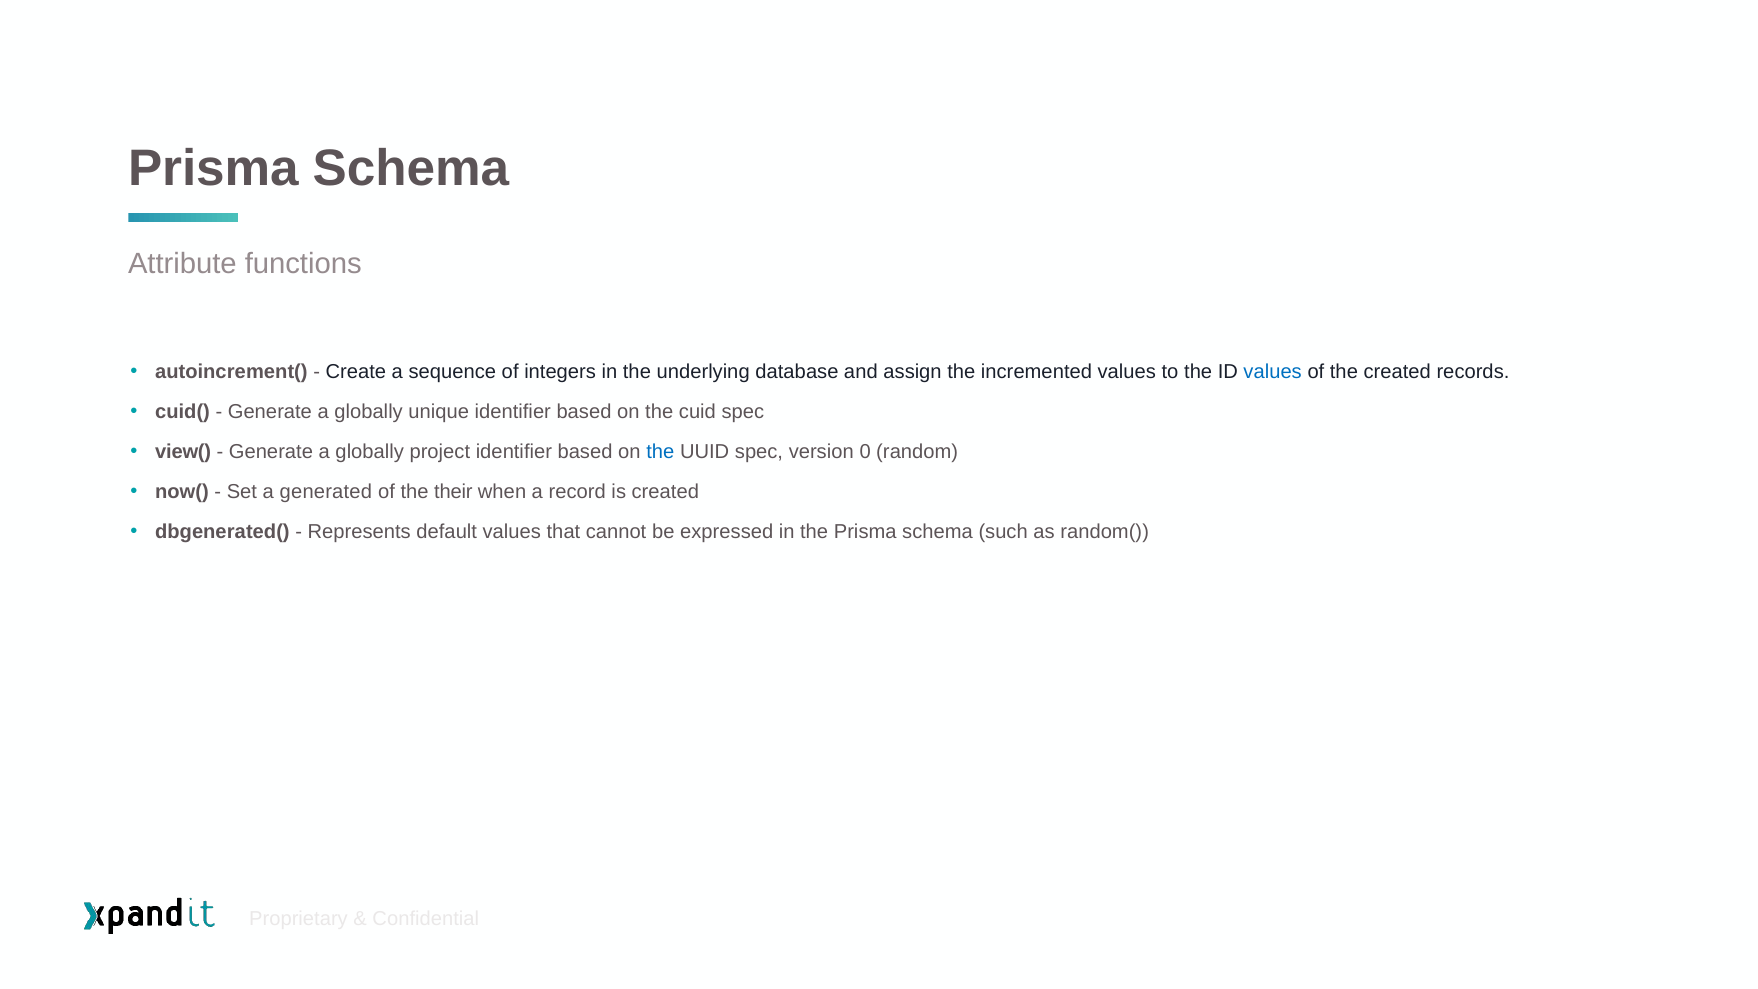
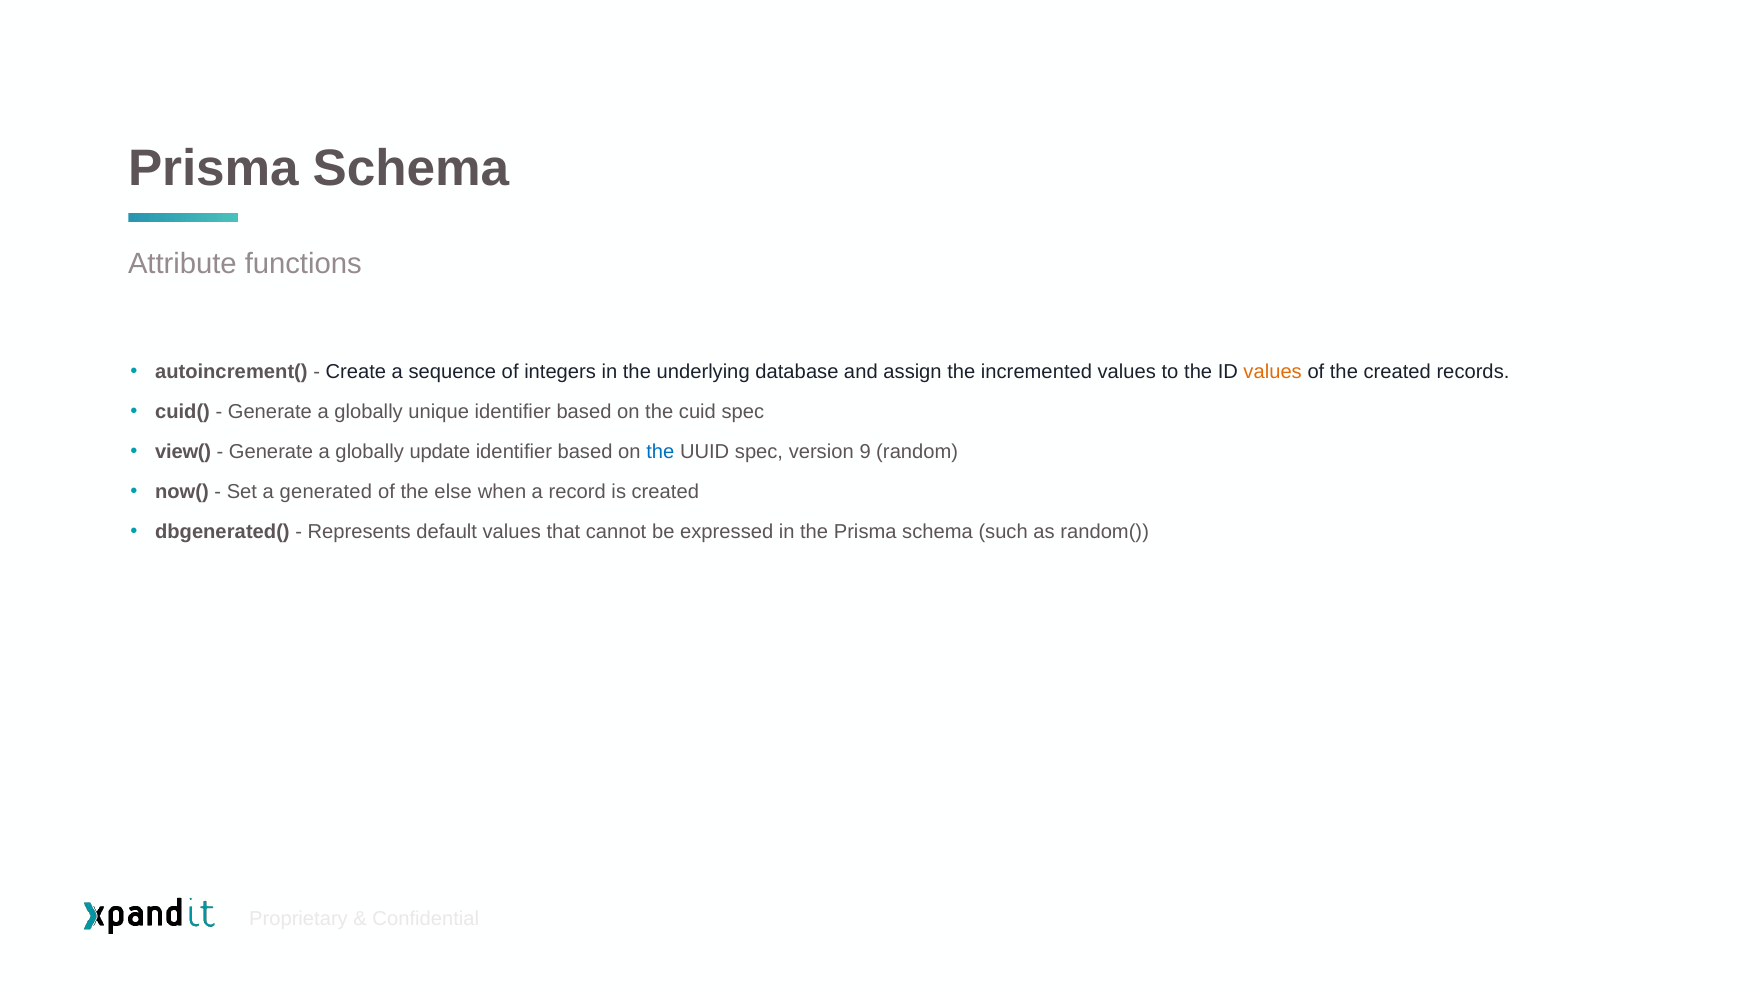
values colour: blue -> orange (1273, 372)
project: project -> update (440, 452)
0: 0 -> 9 (865, 452)
their: their -> else (453, 492)
